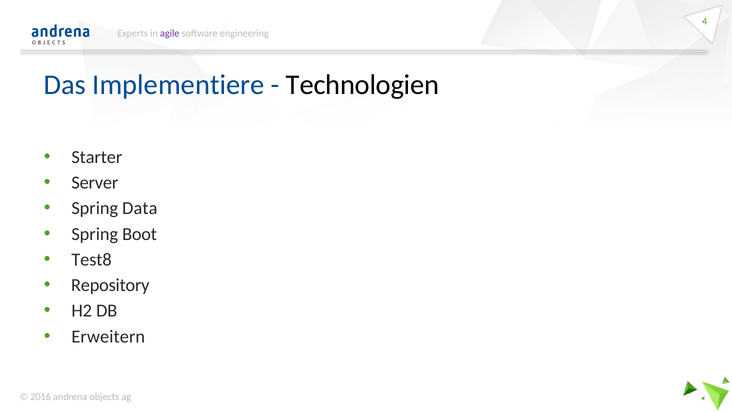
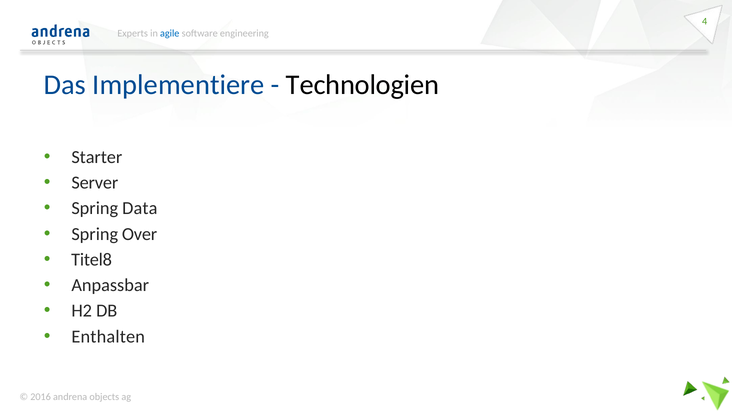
agile colour: purple -> blue (170, 33)
Boot: Boot -> Over (140, 234)
Test8: Test8 -> Titel8 (92, 259)
Repository: Repository -> Anpassbar (110, 285)
Erweitern: Erweitern -> Enthalten (108, 336)
